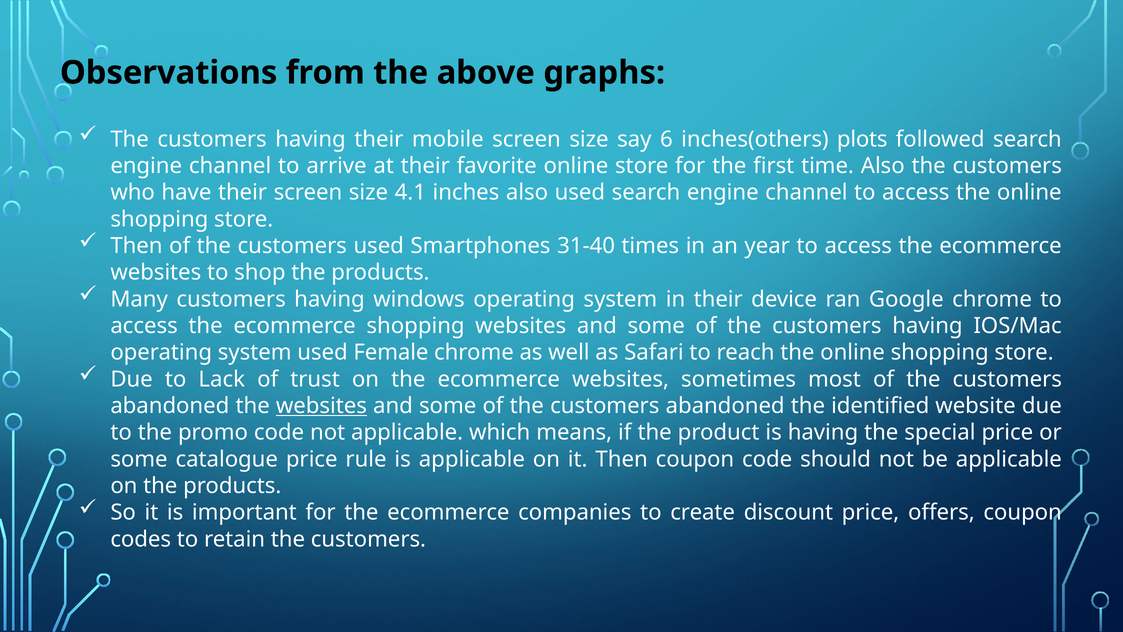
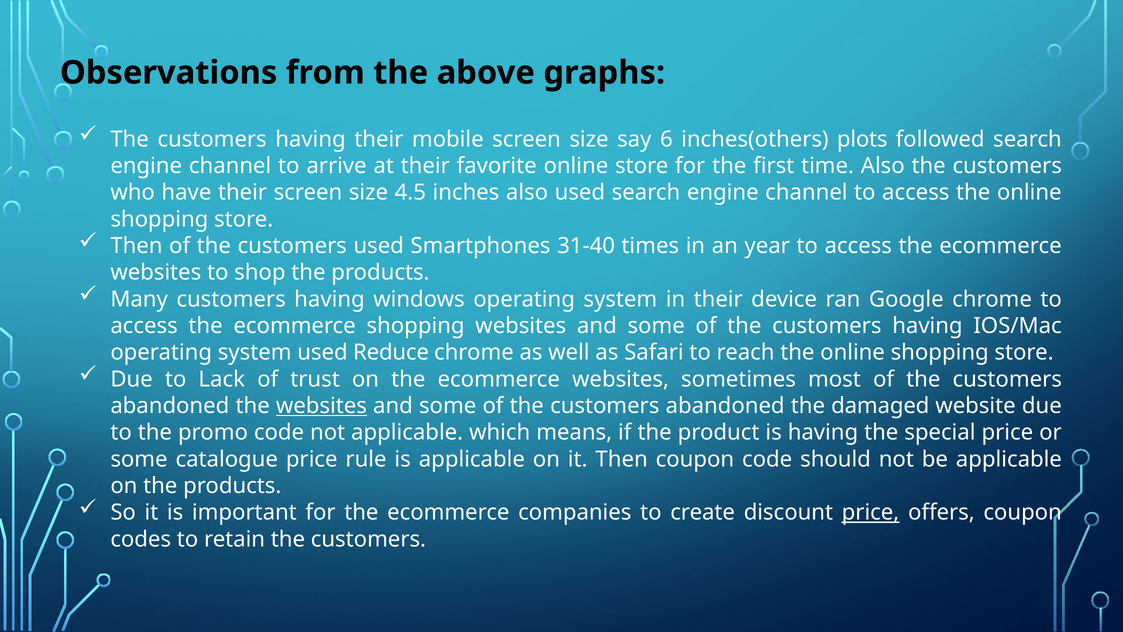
4.1: 4.1 -> 4.5 (410, 192)
Female: Female -> Reduce (391, 352)
identified: identified -> damaged (880, 406)
price underline: none -> present (871, 512)
